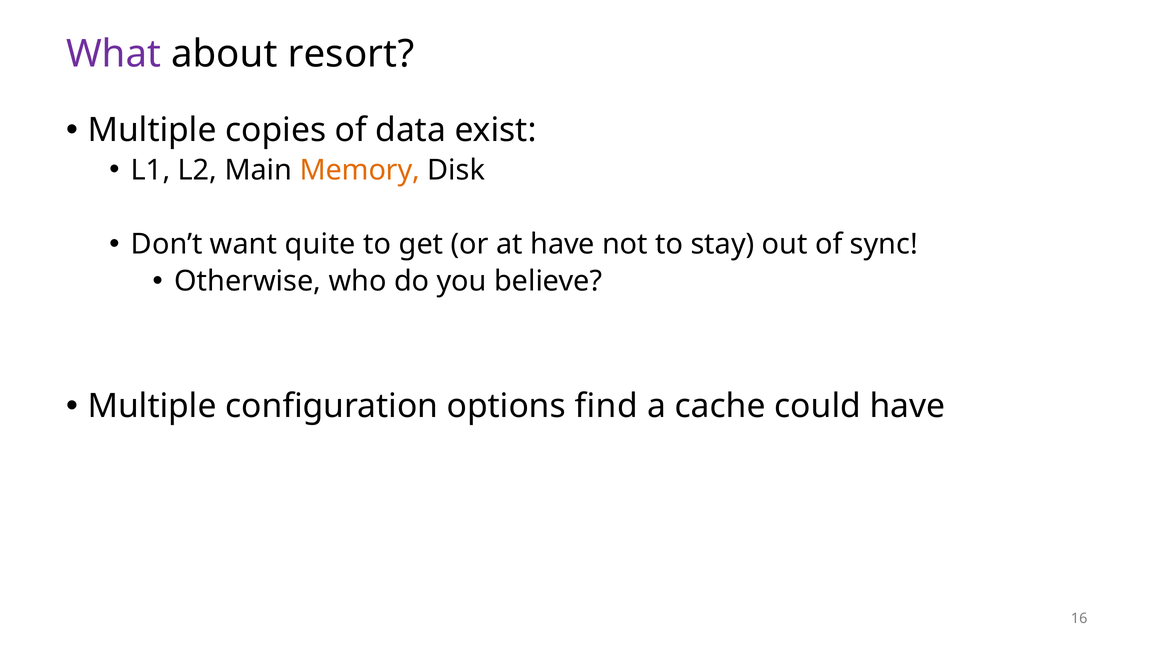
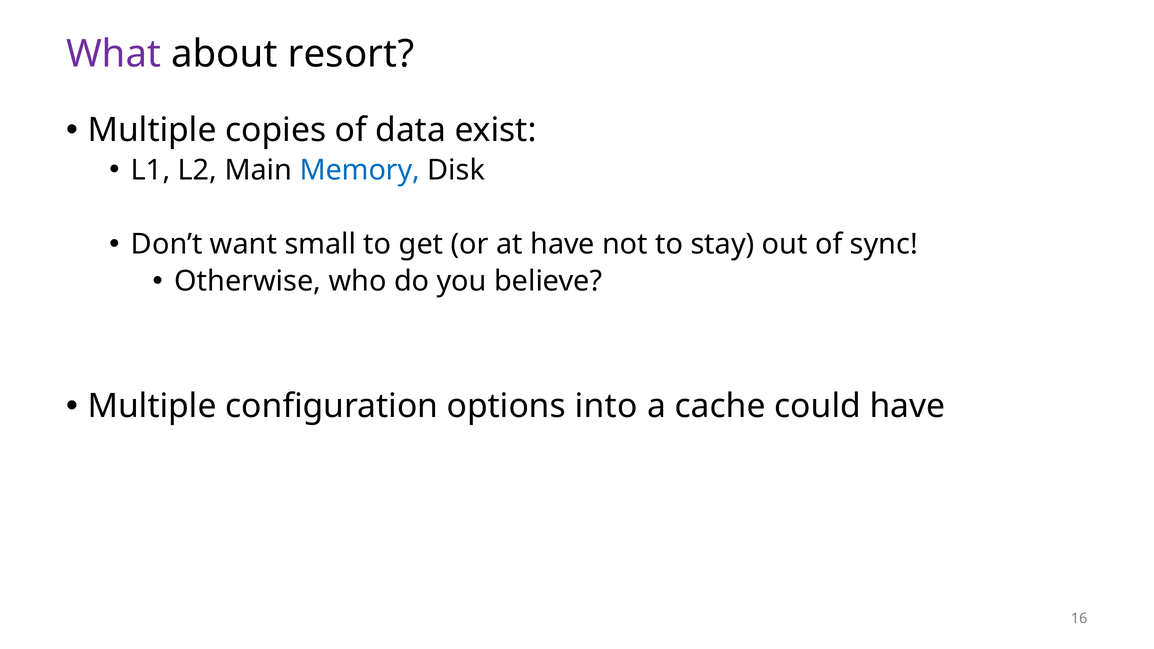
Memory colour: orange -> blue (360, 170)
quite: quite -> small (320, 244)
find: find -> into (606, 406)
